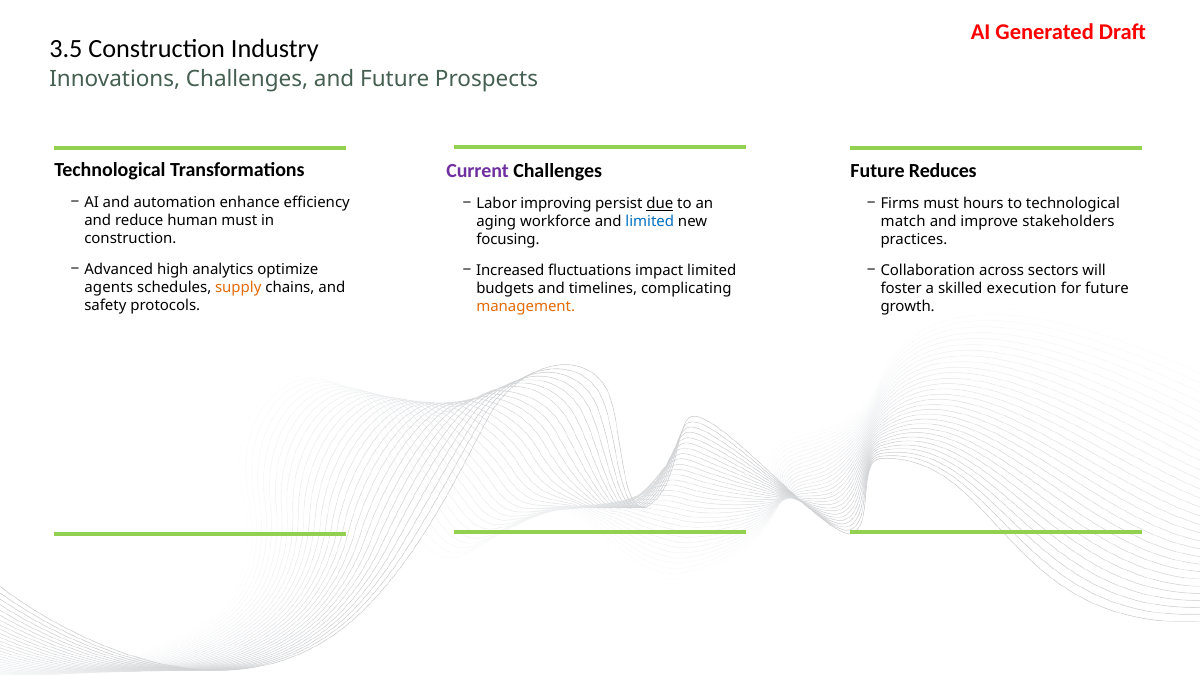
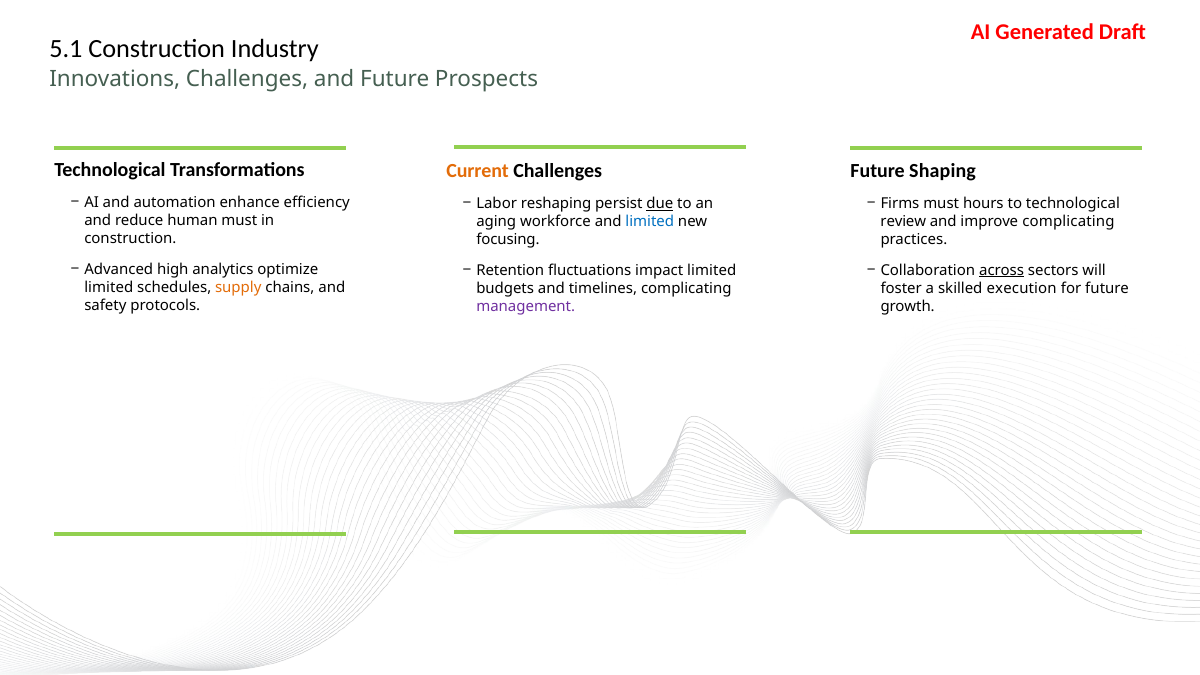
3.5: 3.5 -> 5.1 (66, 49)
Current colour: purple -> orange (478, 171)
Reduces: Reduces -> Shaping (943, 171)
improving: improving -> reshaping (556, 204)
match: match -> review (903, 222)
improve stakeholders: stakeholders -> complicating (1068, 222)
Increased: Increased -> Retention (510, 270)
across underline: none -> present (1002, 270)
agents: agents -> limited (109, 287)
management colour: orange -> purple (526, 306)
